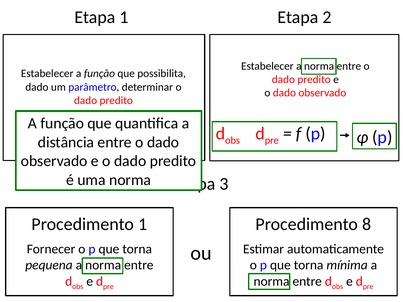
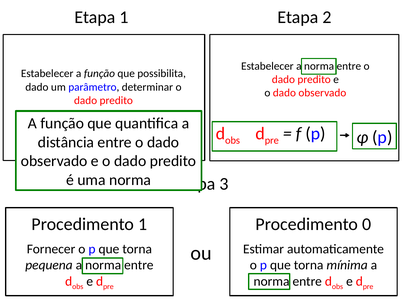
8: 8 -> 0 (367, 224)
